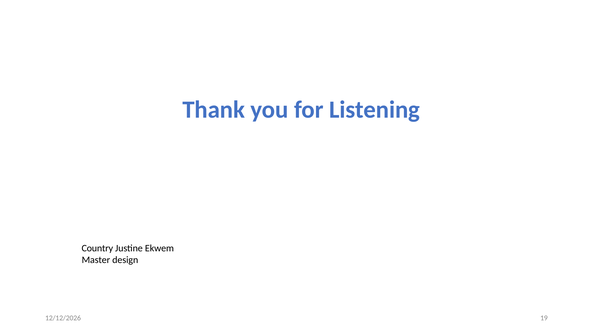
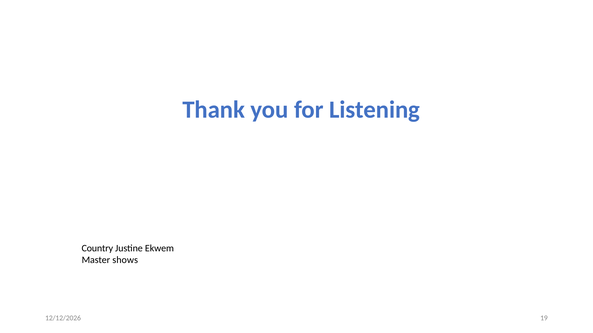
design: design -> shows (125, 260)
